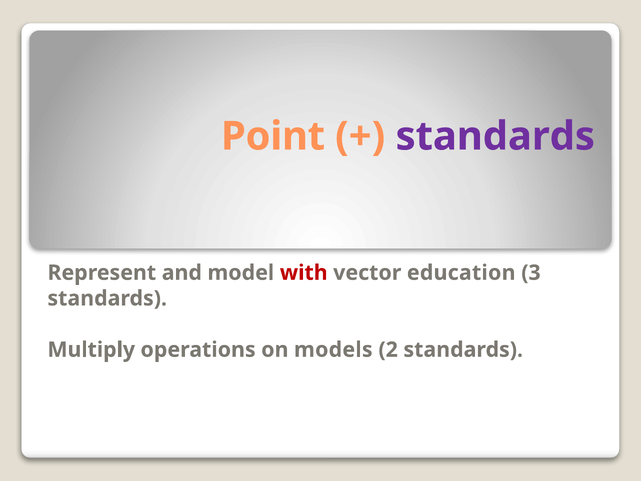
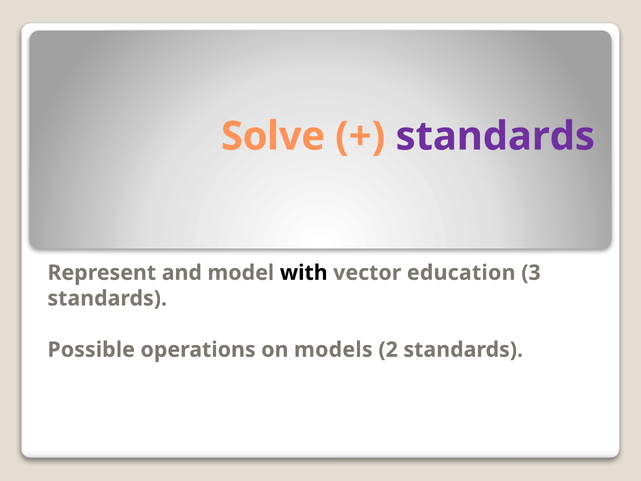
Point: Point -> Solve (273, 136)
with colour: red -> black (304, 273)
Multiply: Multiply -> Possible (91, 350)
